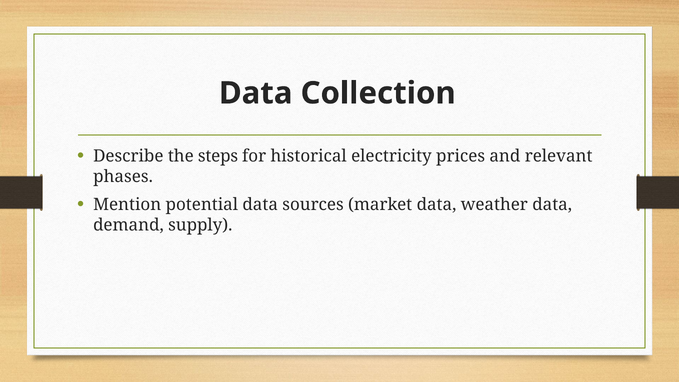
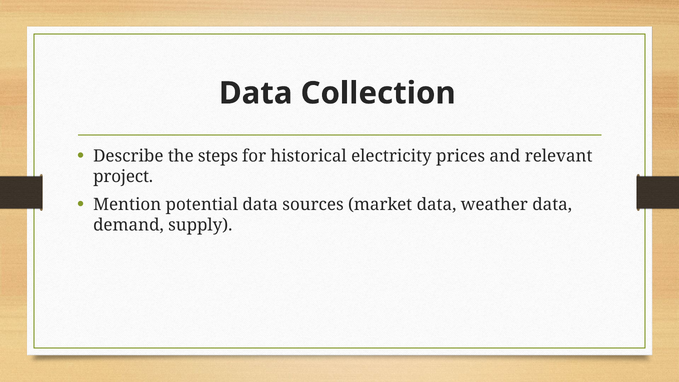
phases: phases -> project (123, 177)
